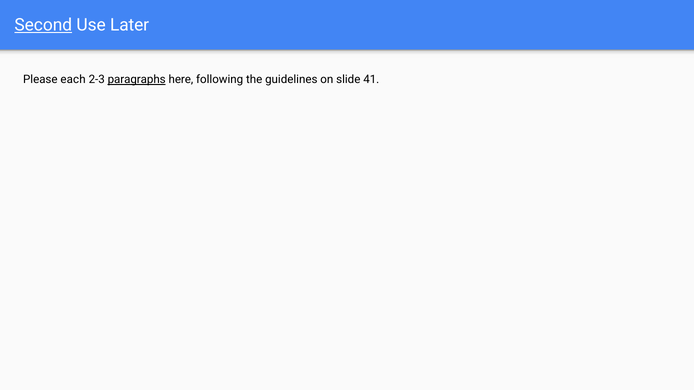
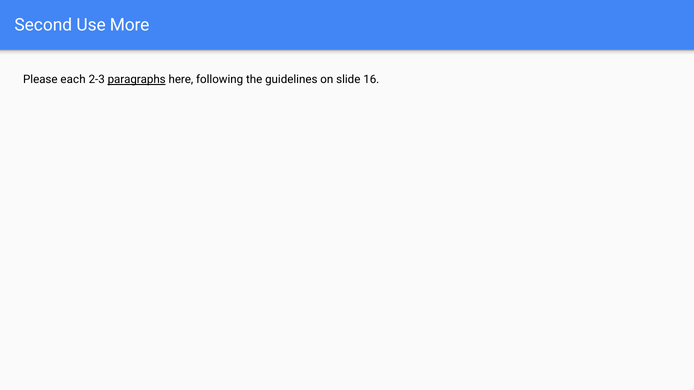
Second underline: present -> none (43, 25)
Later: Later -> More (130, 25)
41: 41 -> 16 (371, 80)
